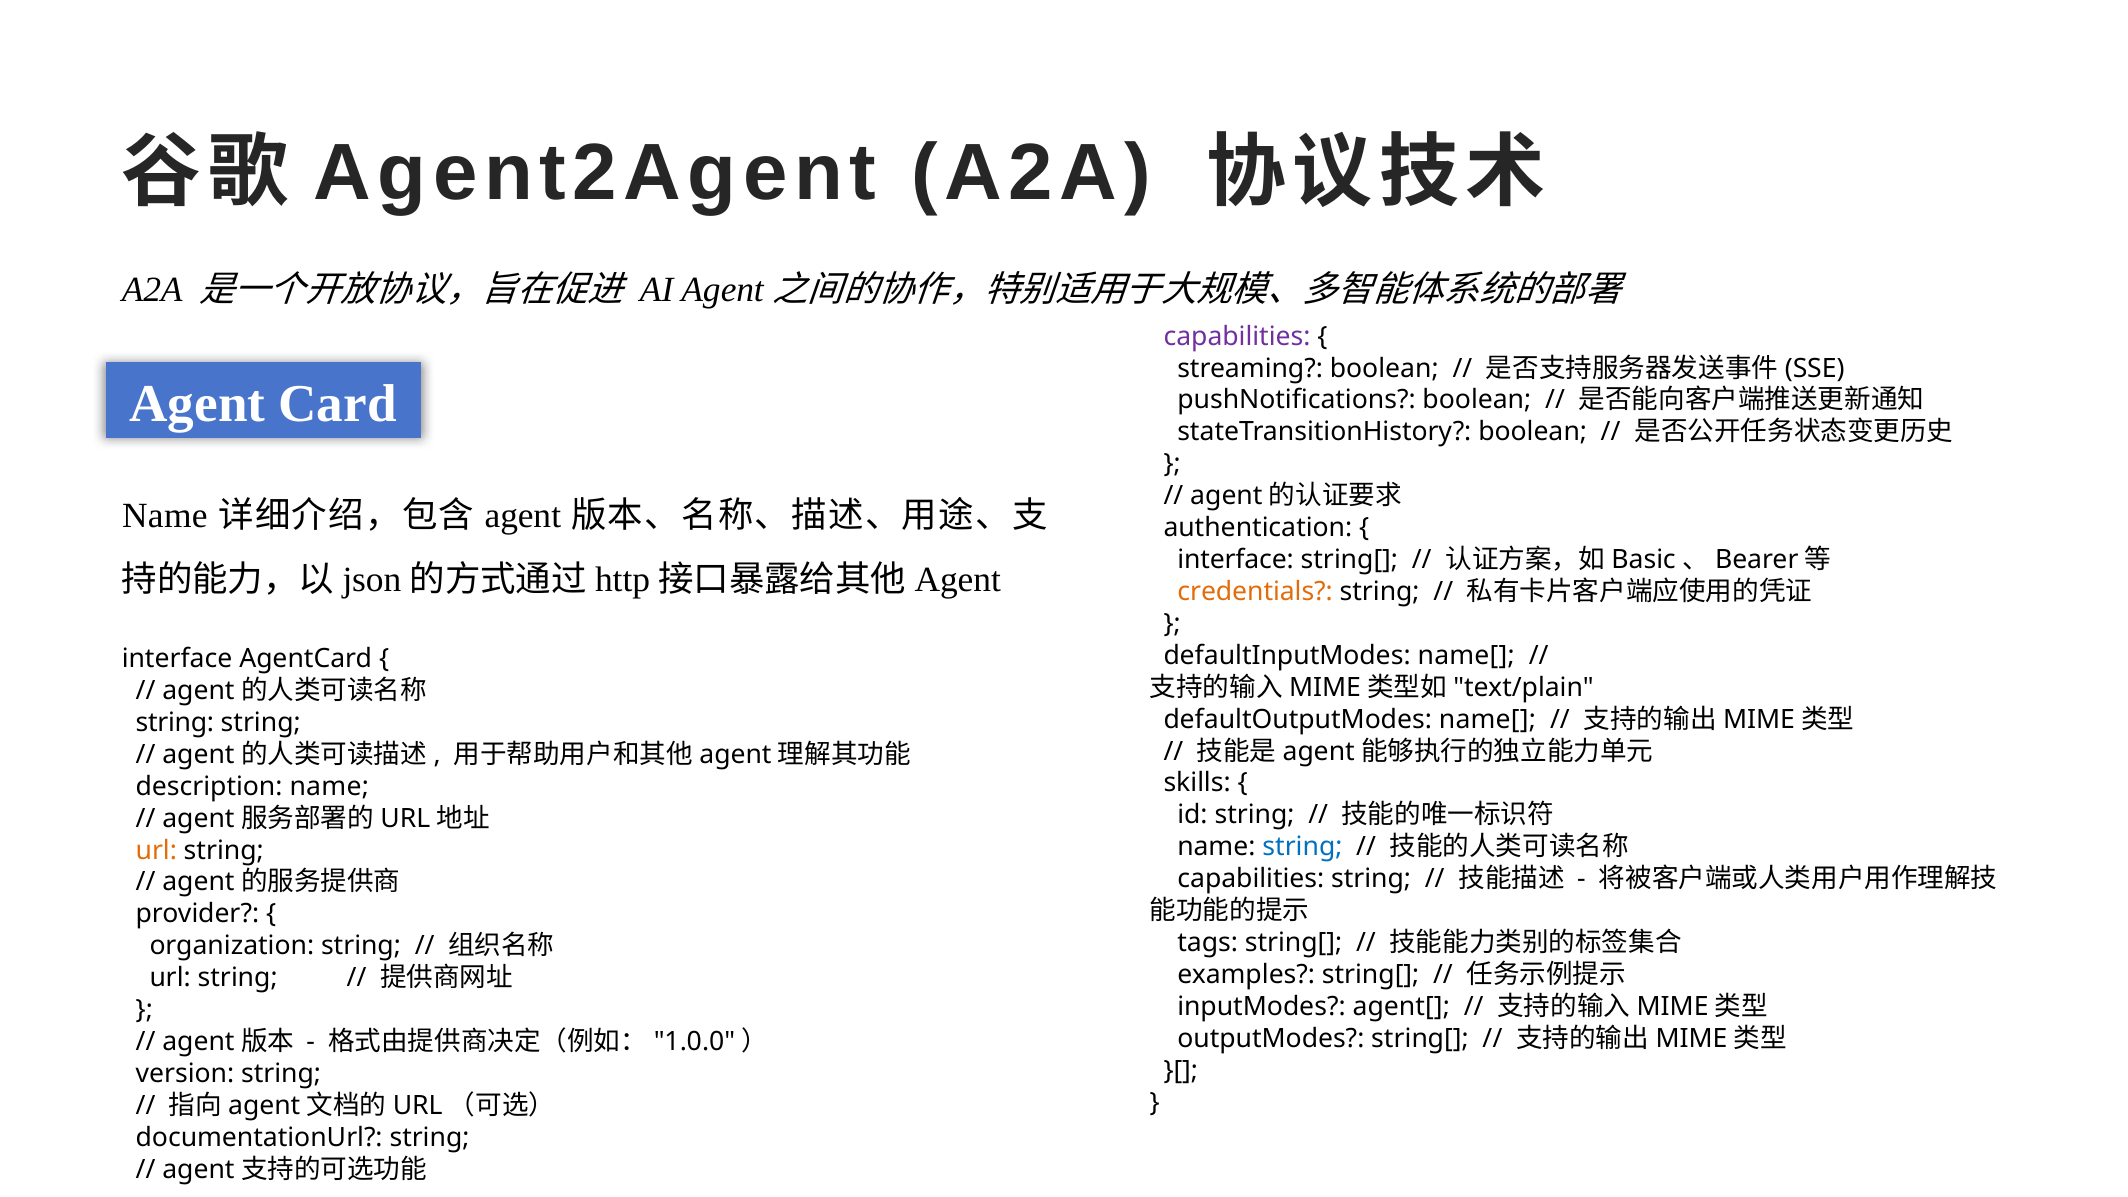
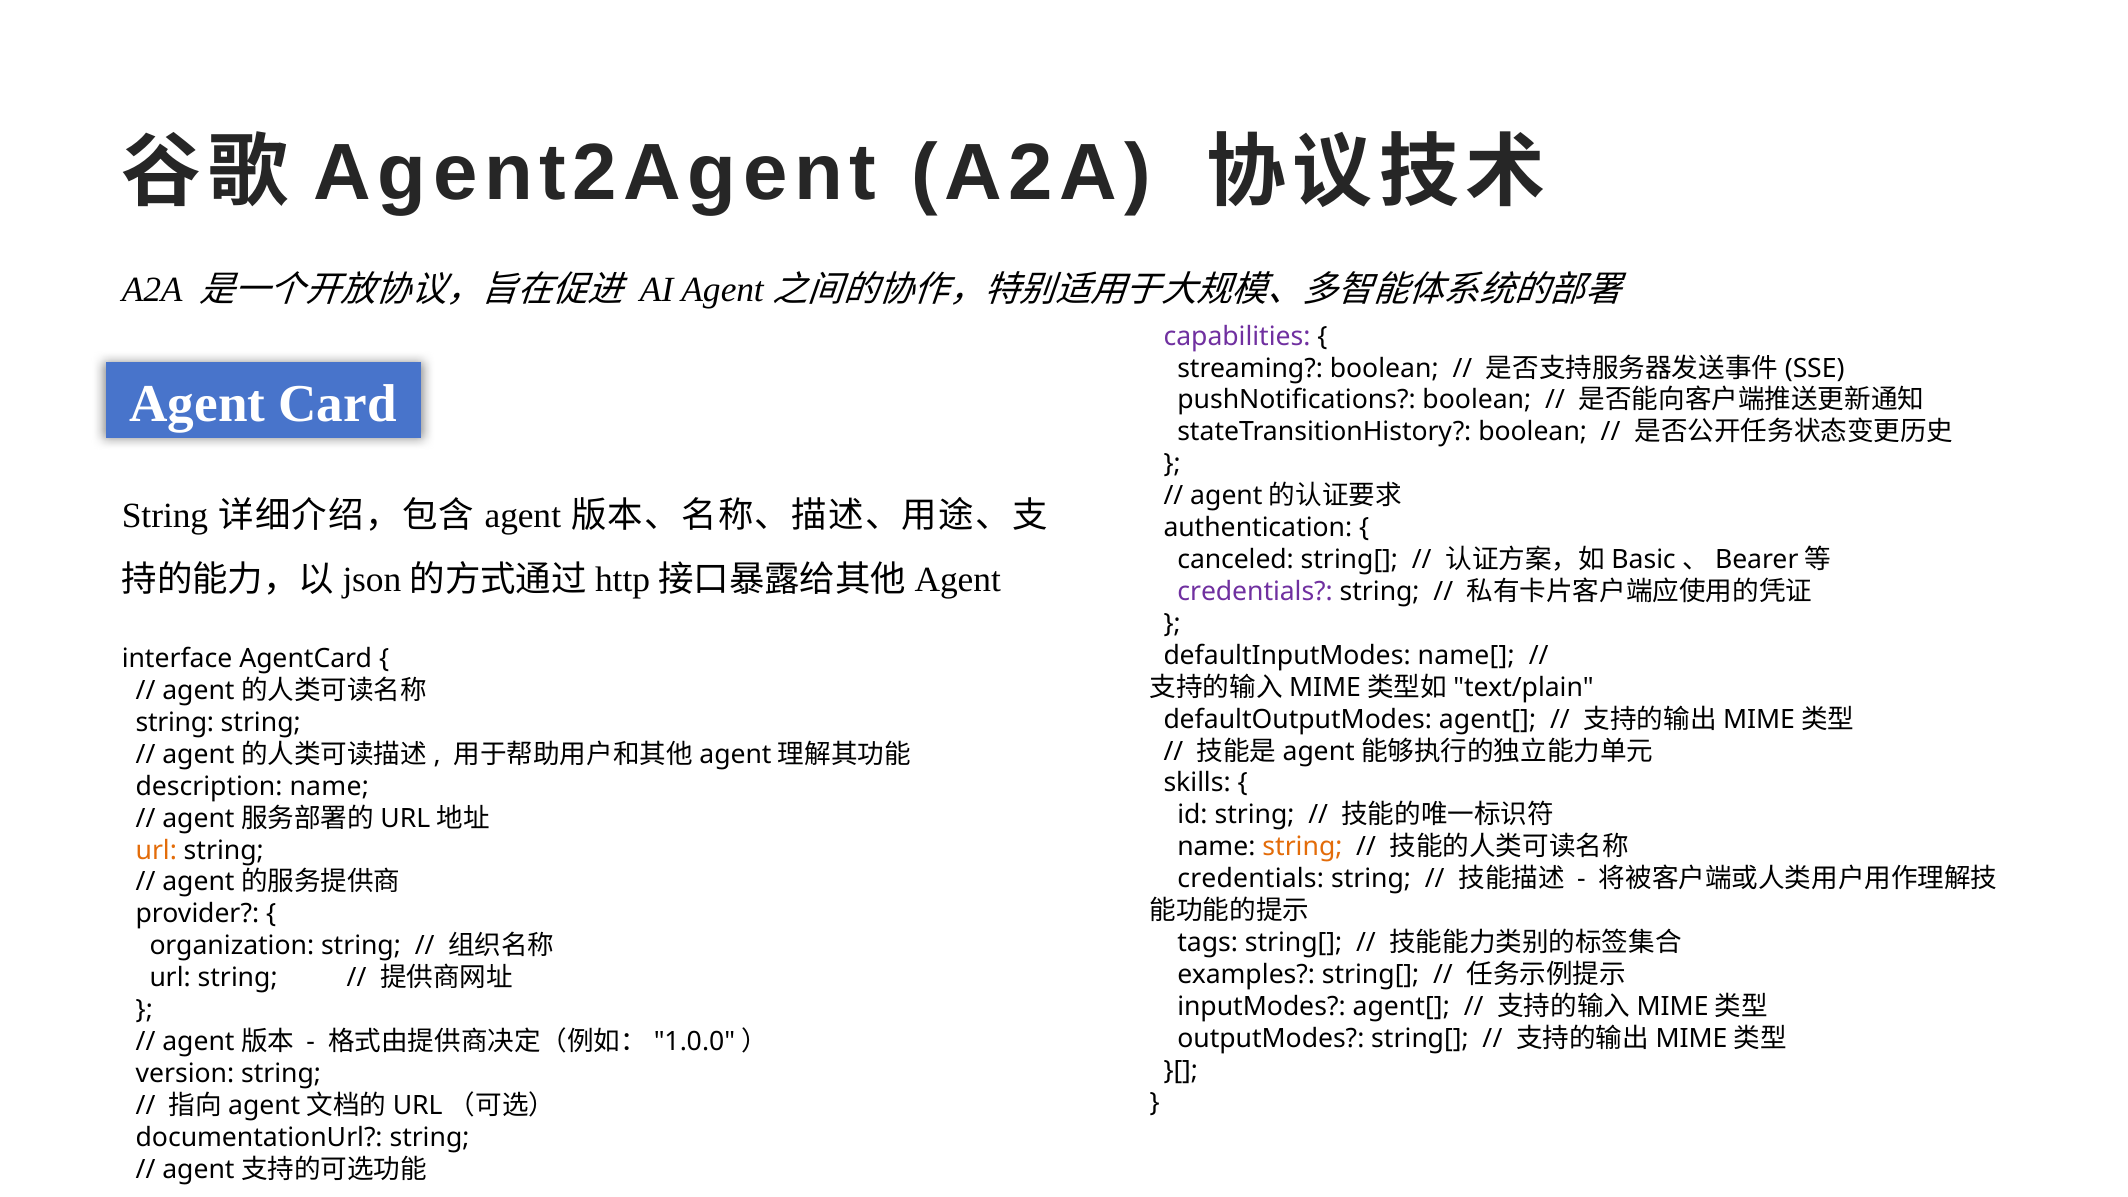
Name: Name -> String (165, 516)
interface: interface -> canceled (1236, 560)
credentials colour: orange -> purple (1255, 592)
defaultOutputModes name[: name[ -> agent[ (1488, 719)
string colour: blue -> orange (1302, 847)
capabilities: capabilities -> credentials (1251, 879)
